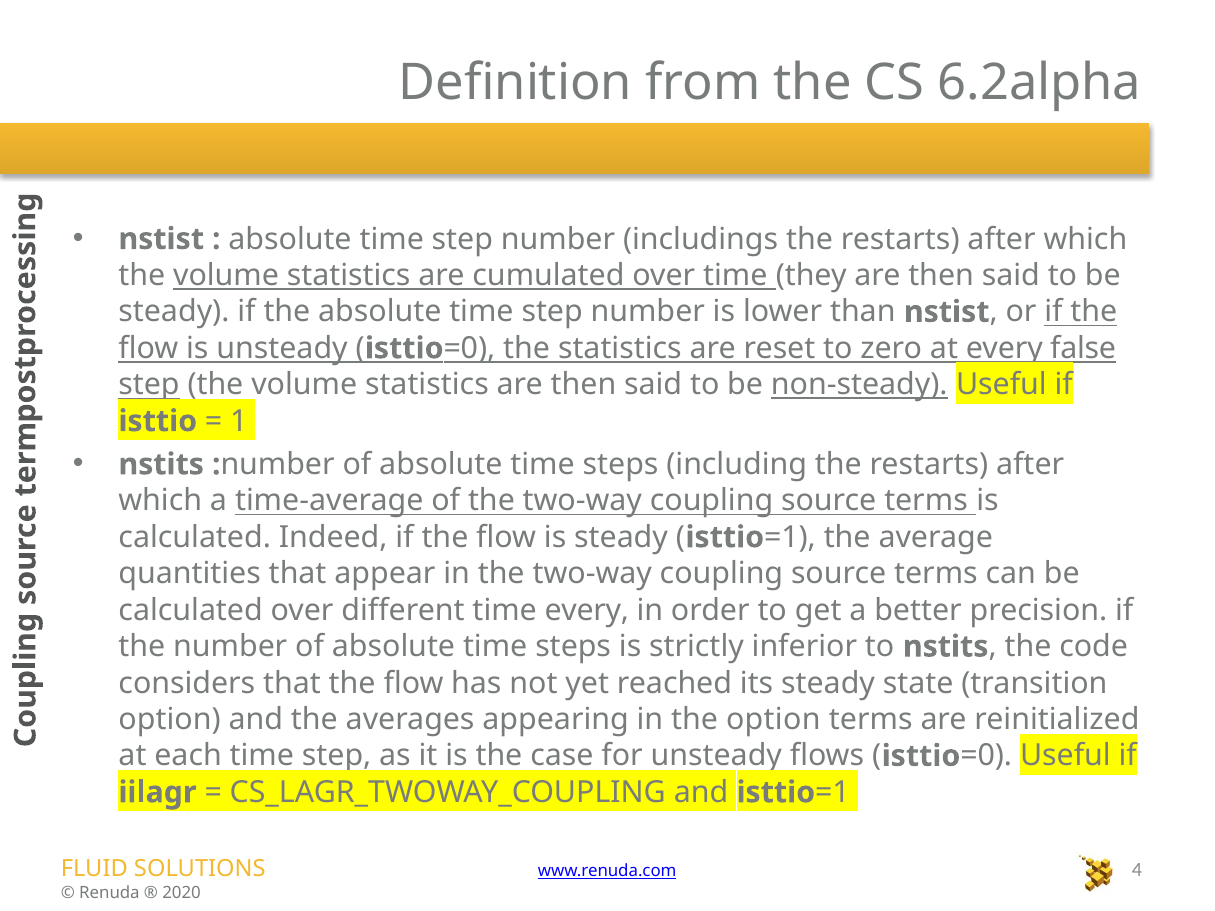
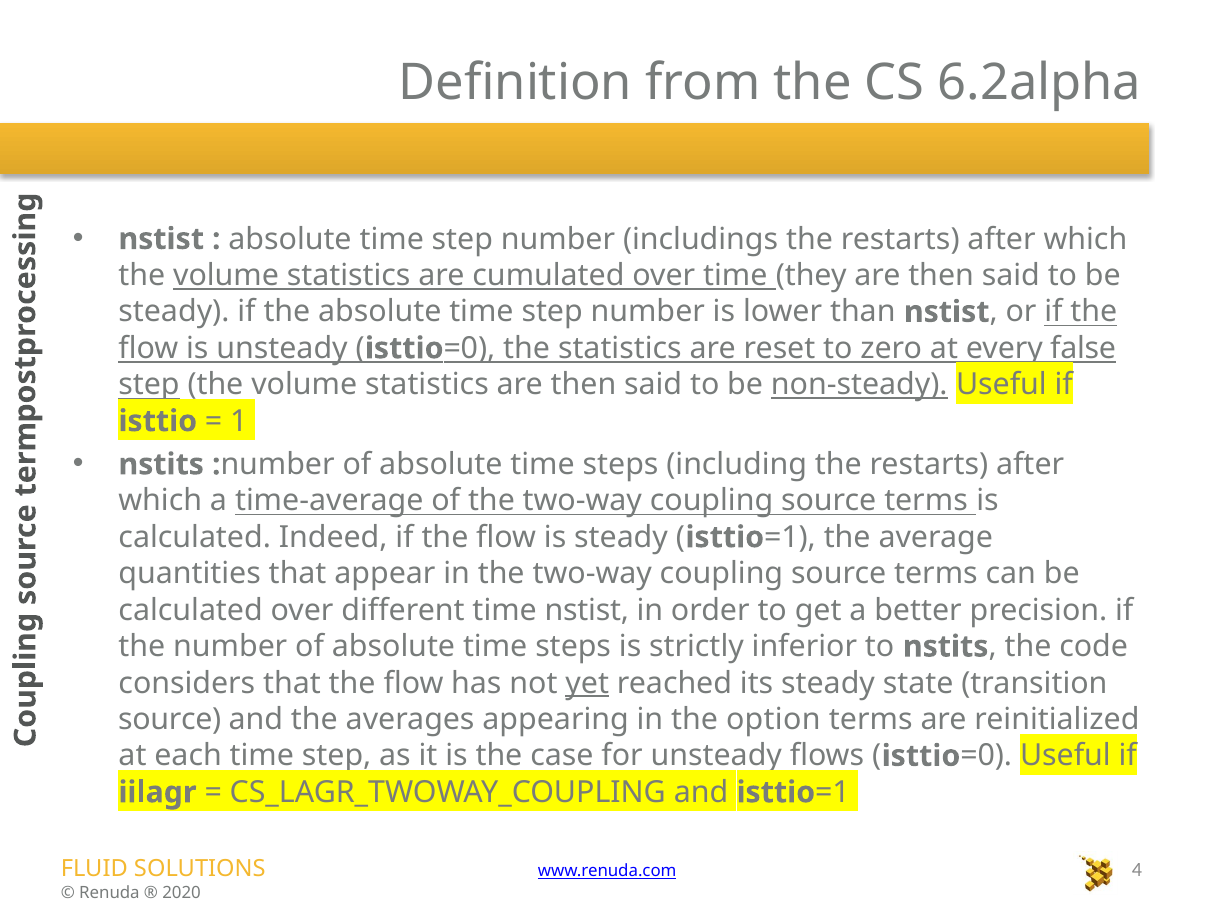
time every: every -> nstist (587, 610)
yet underline: none -> present (587, 683)
option: option -> source (170, 720)
